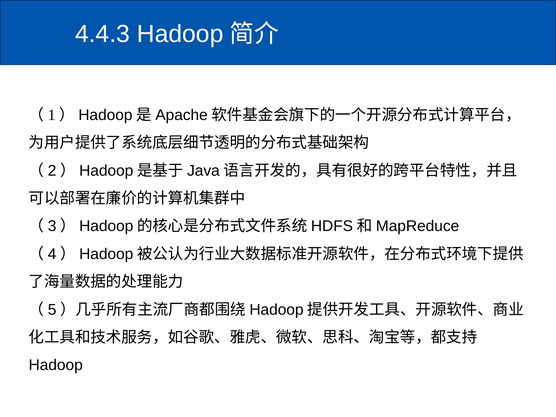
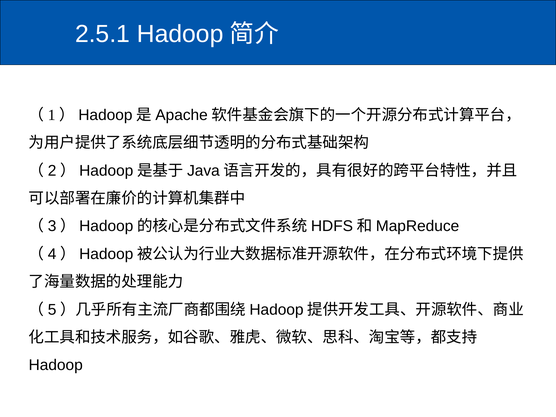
4.4.3: 4.4.3 -> 2.5.1 (103, 34)
